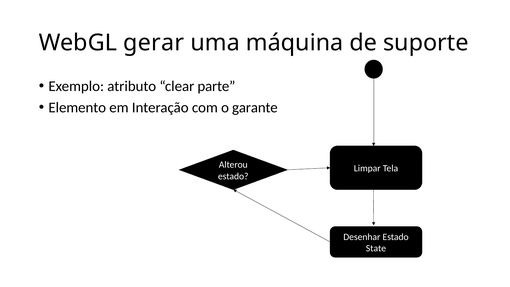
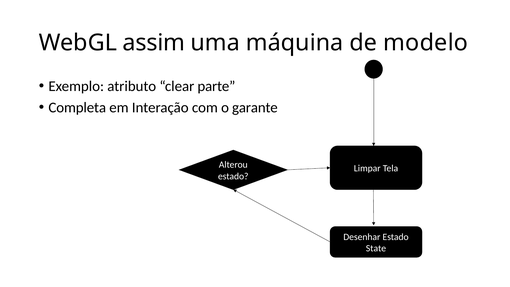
gerar: gerar -> assim (154, 43)
suporte: suporte -> modelo (426, 43)
Elemento: Elemento -> Completa (77, 108)
